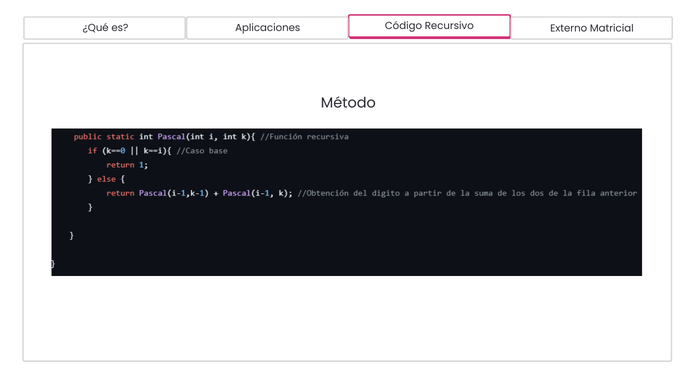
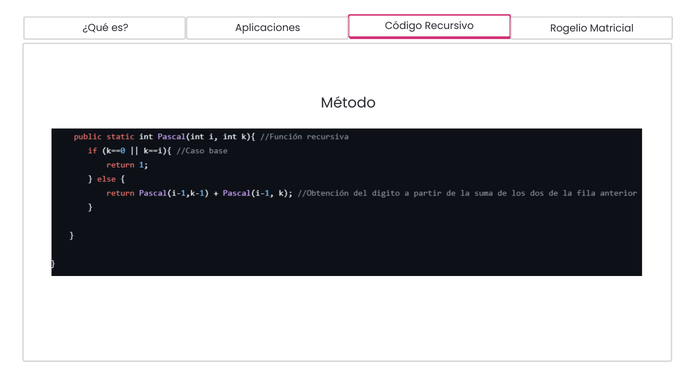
Externo: Externo -> Rogelio (569, 28)
